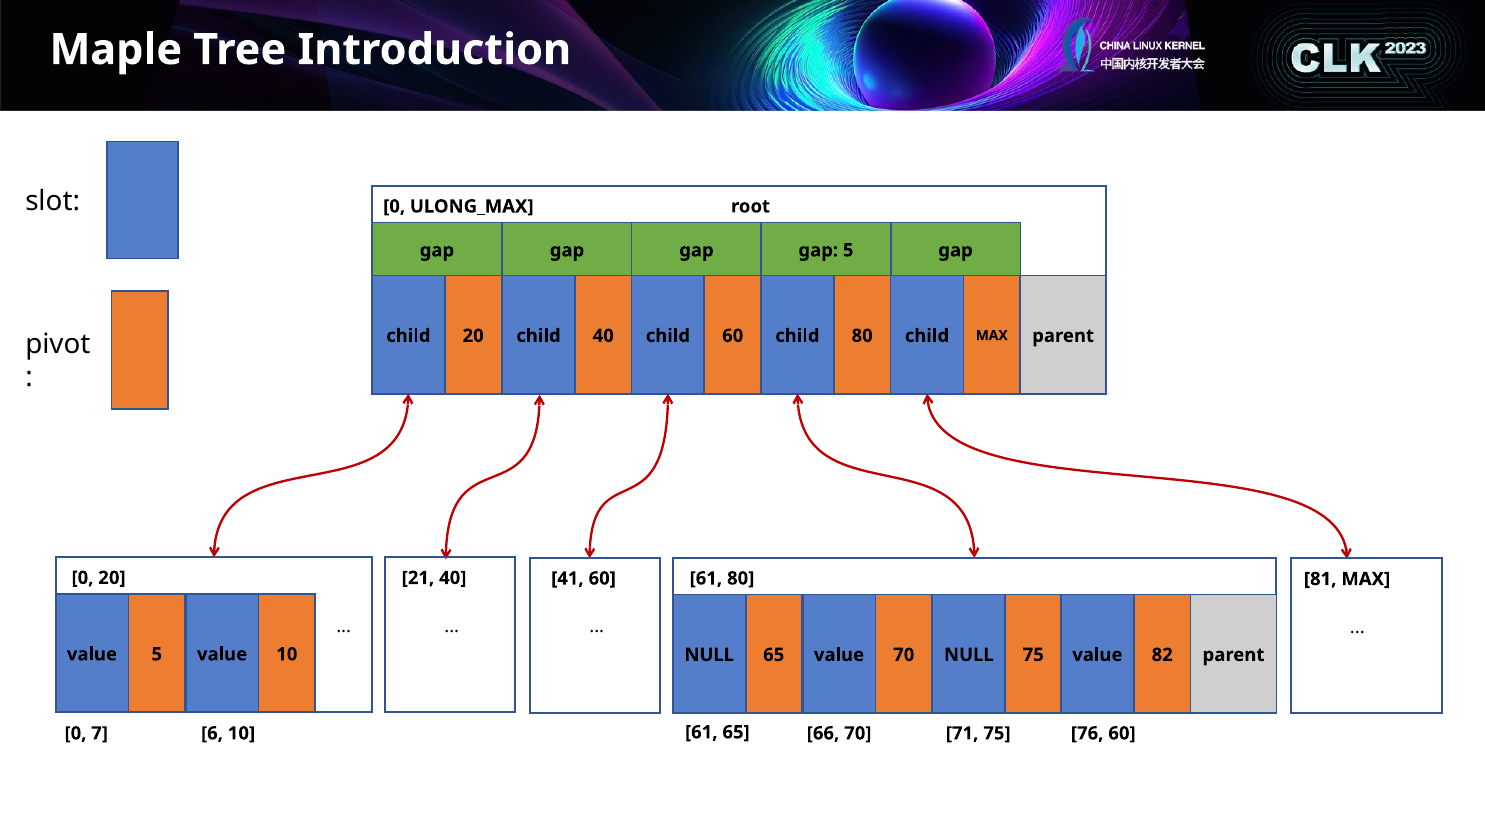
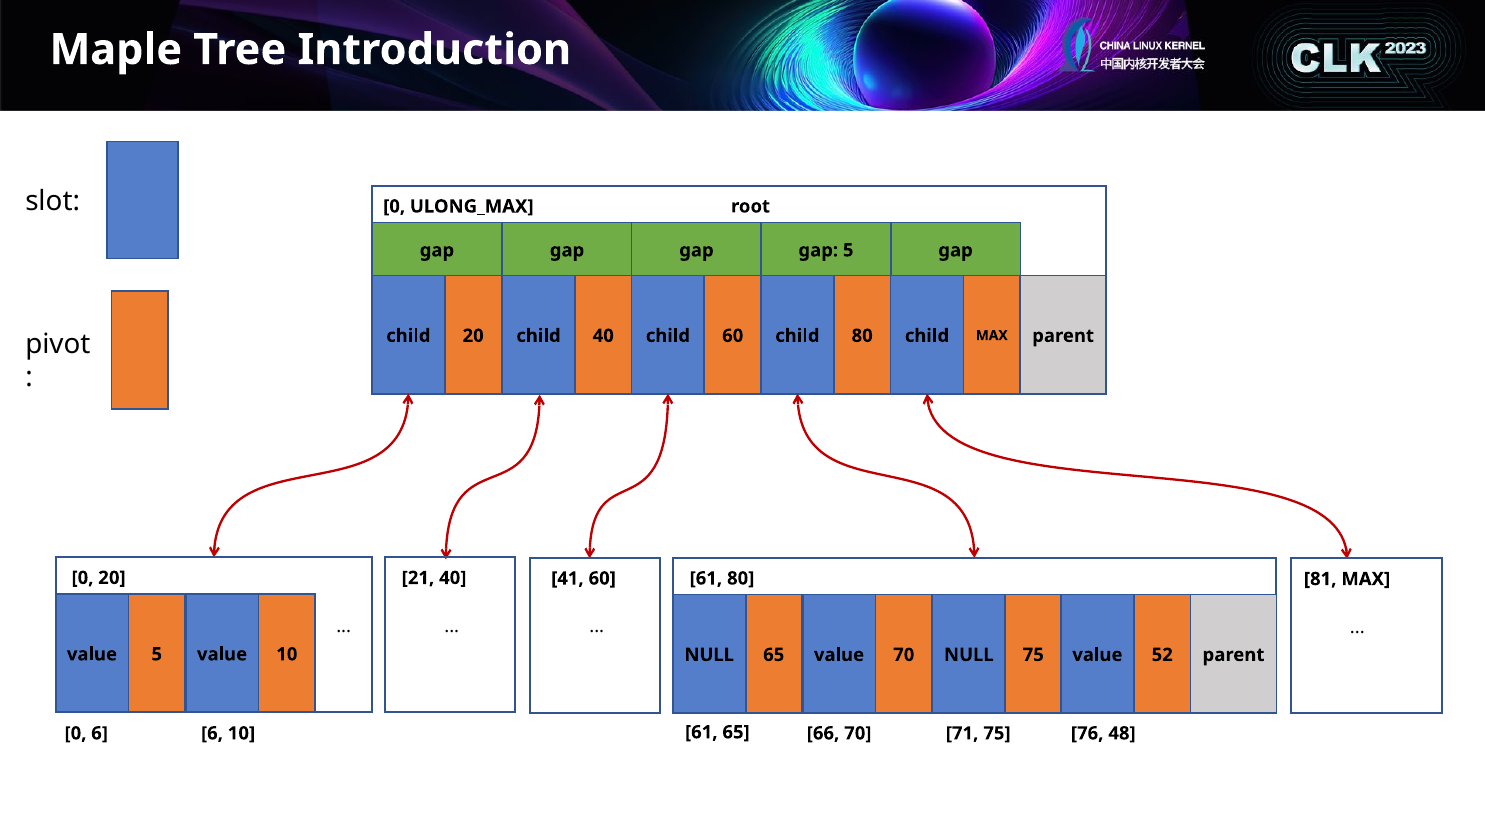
82: 82 -> 52 (1162, 655)
0 7: 7 -> 6 (100, 734)
76 60: 60 -> 48 (1122, 734)
